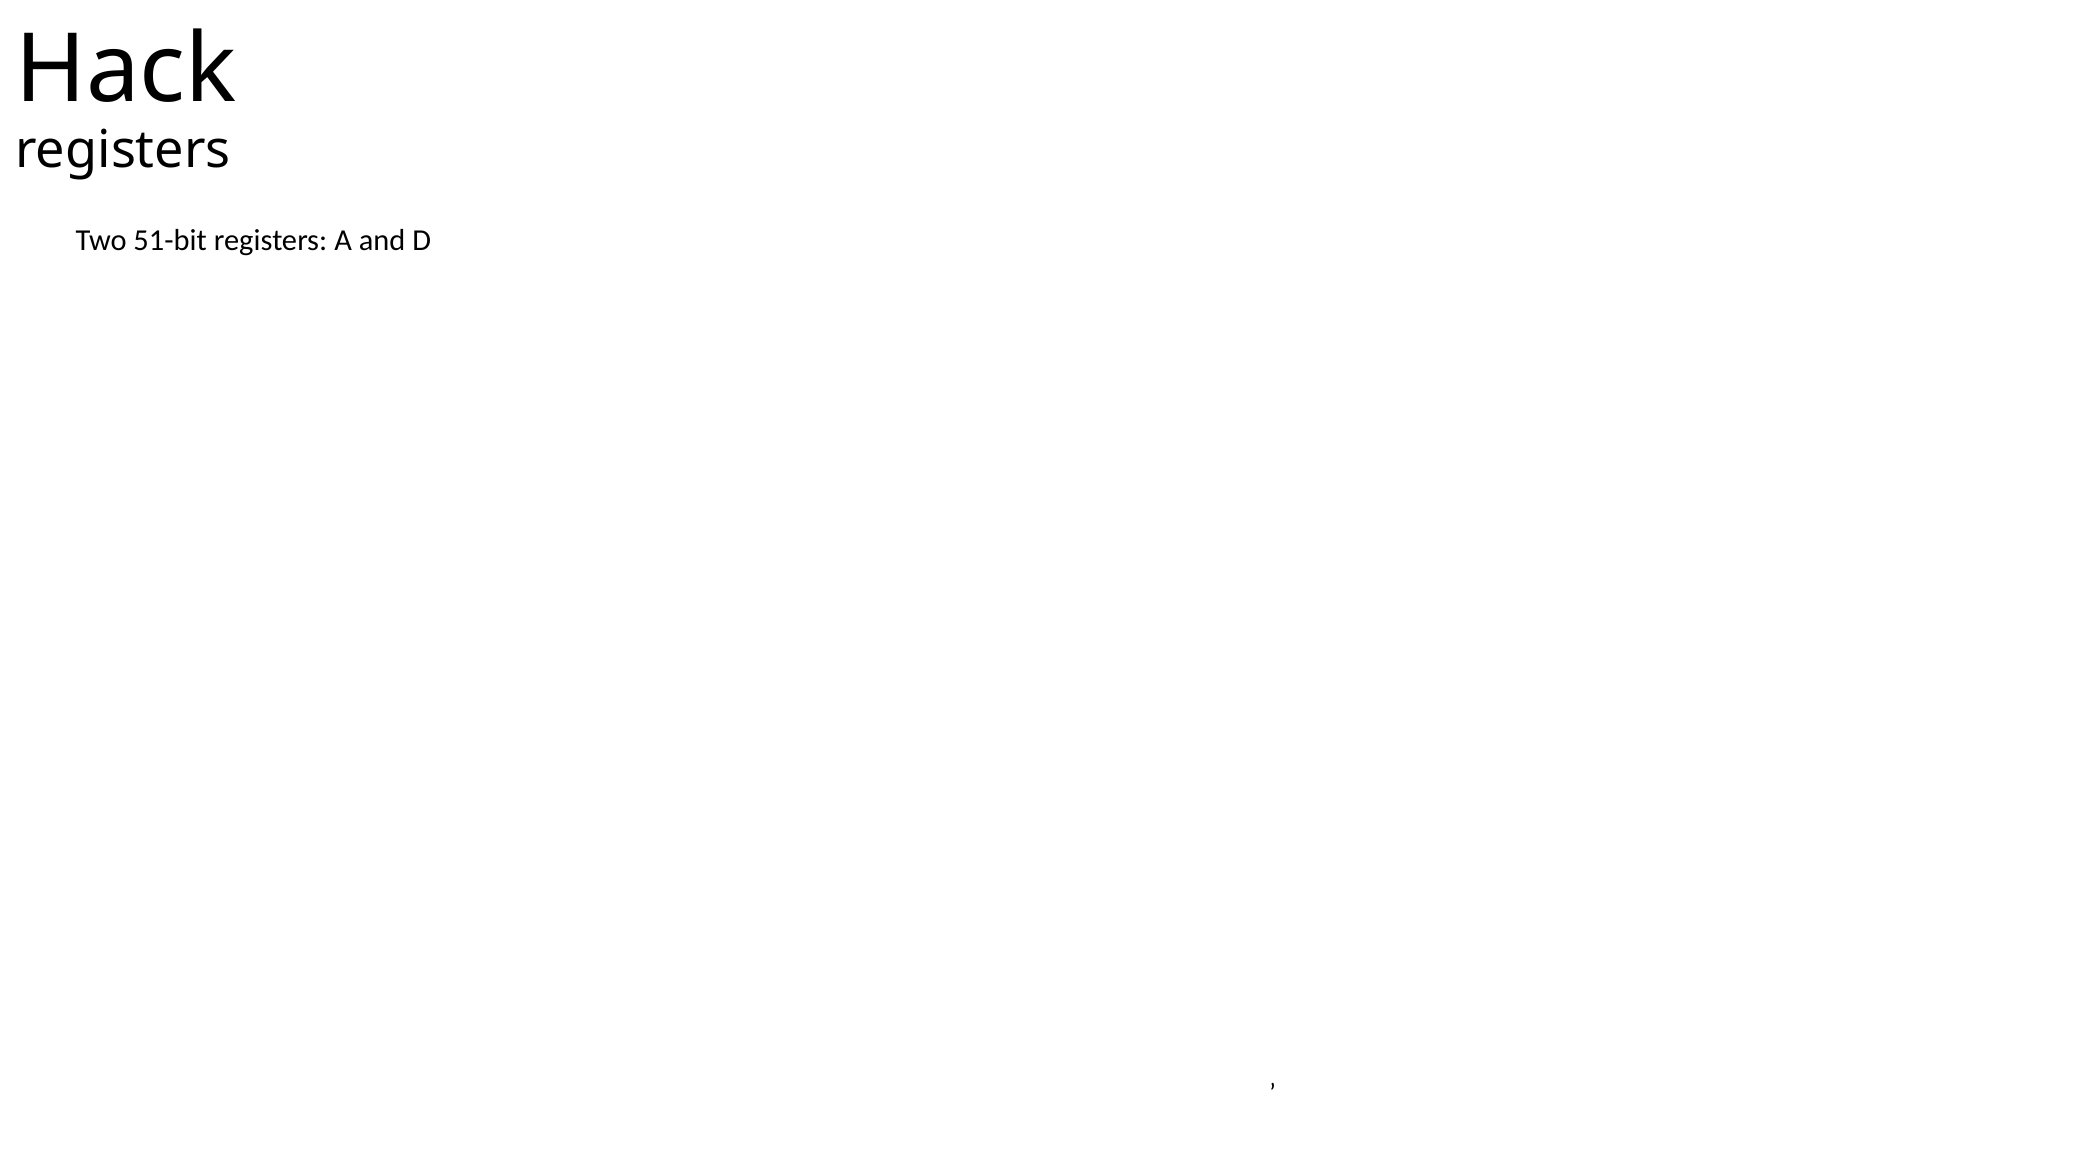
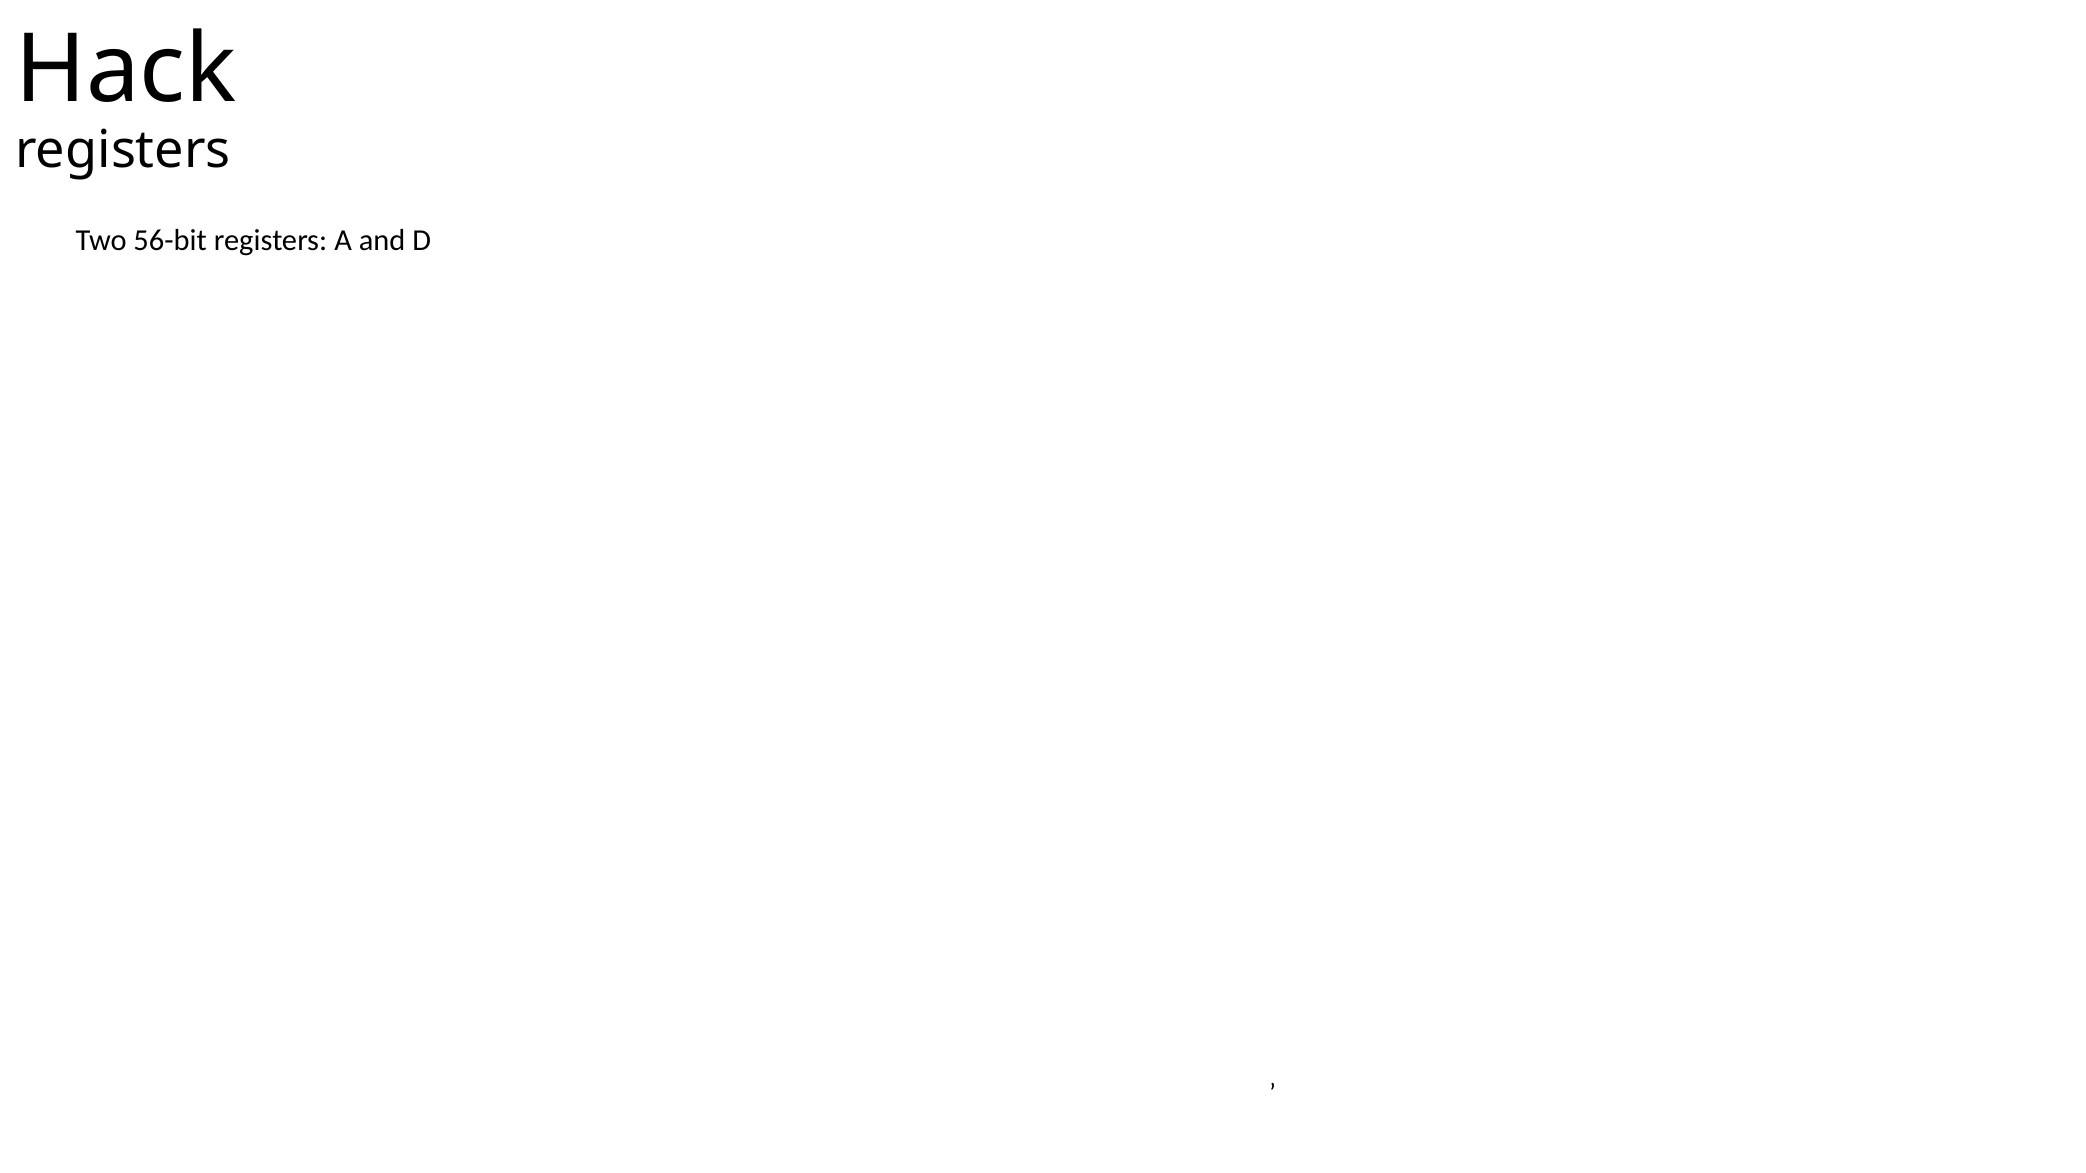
51-bit: 51-bit -> 56-bit (170, 241)
